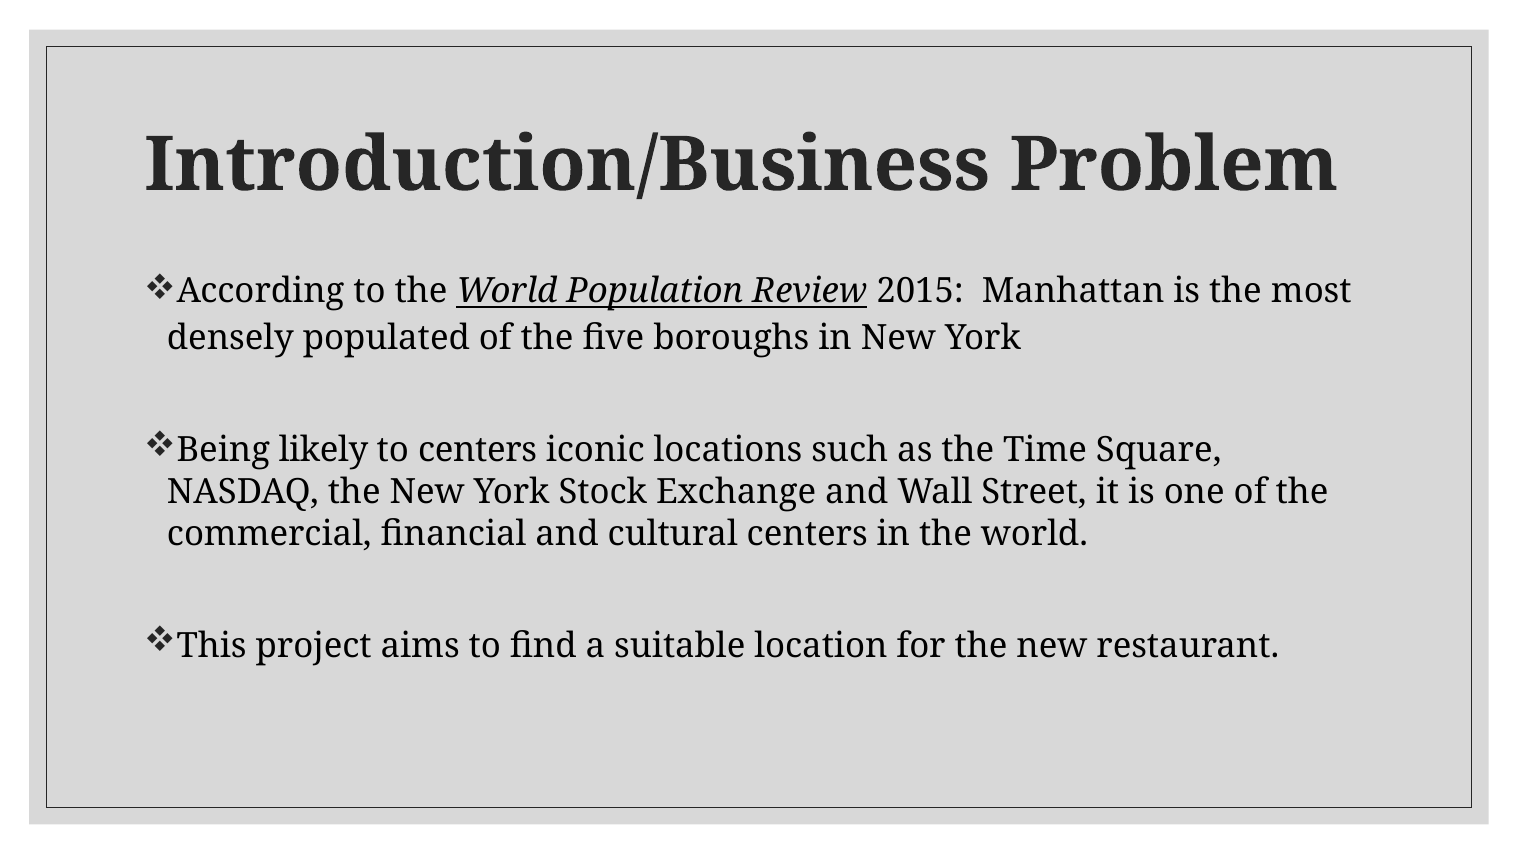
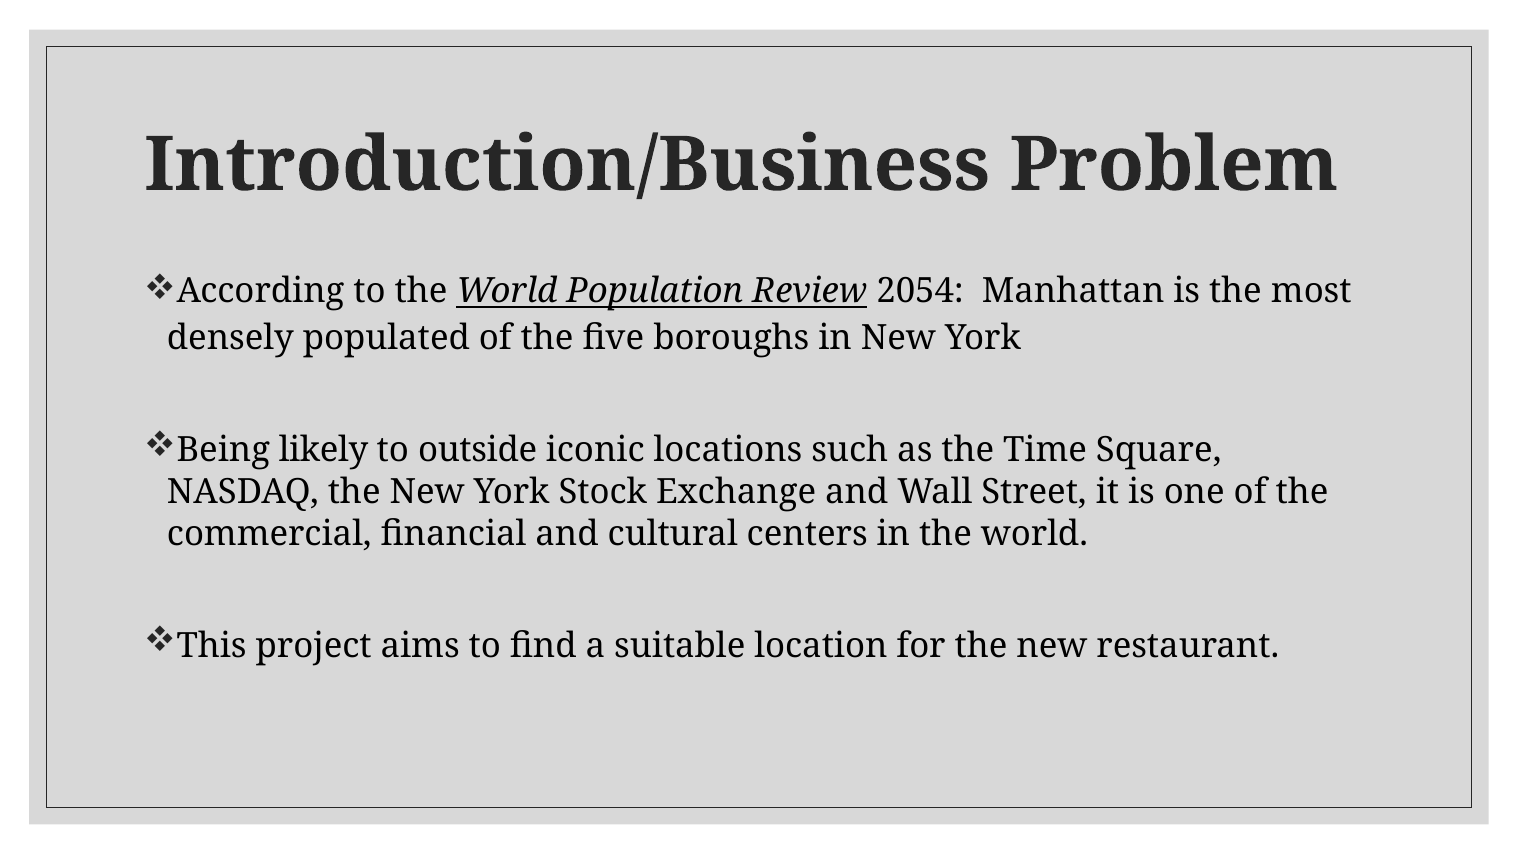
2015: 2015 -> 2054 (920, 291)
to centers: centers -> outside (478, 450)
